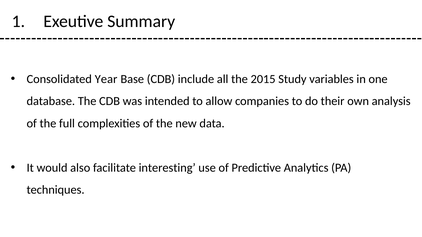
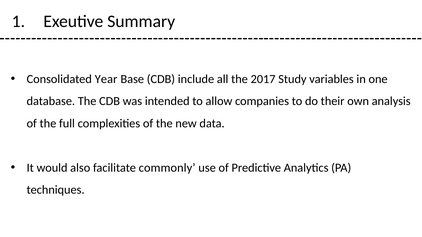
2015: 2015 -> 2017 (263, 79)
interesting: interesting -> commonly (167, 168)
